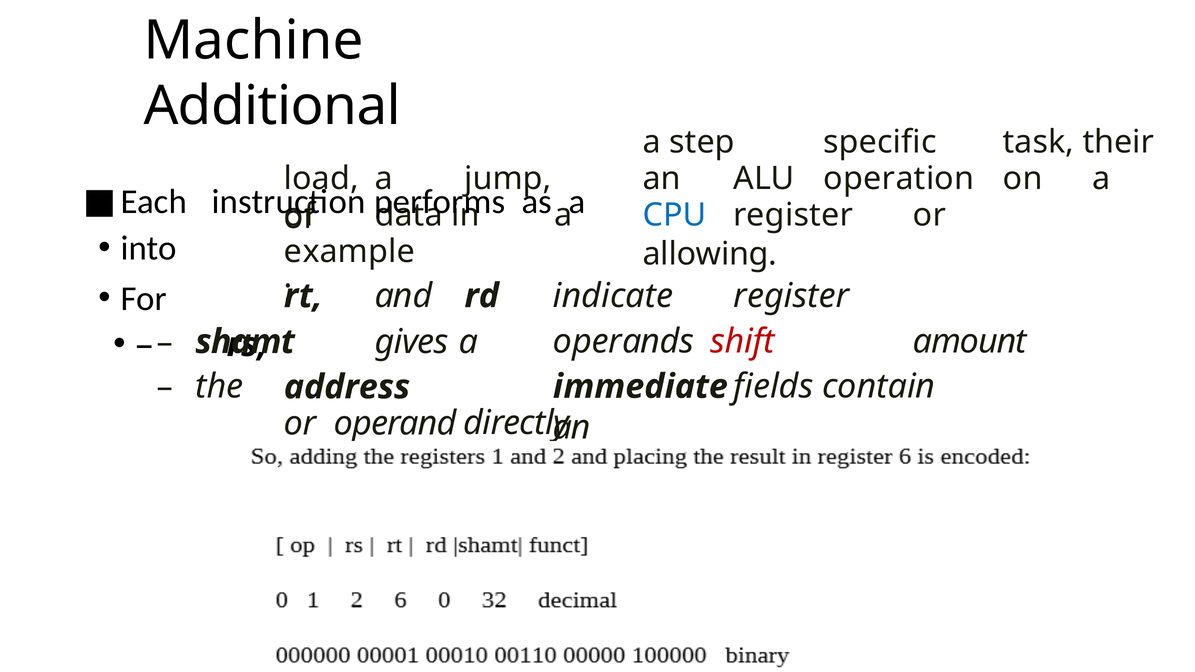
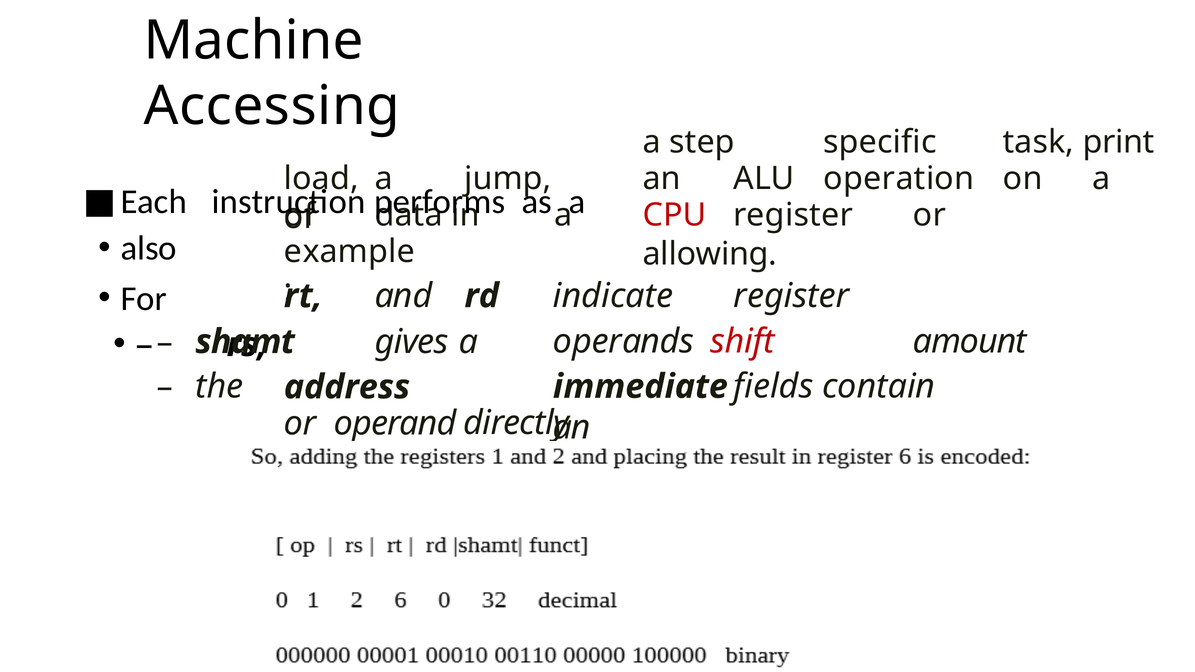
Additional: Additional -> Accessing (272, 106)
their: their -> print (1119, 142)
CPU colour: blue -> red (674, 215)
into: into -> also (149, 249)
